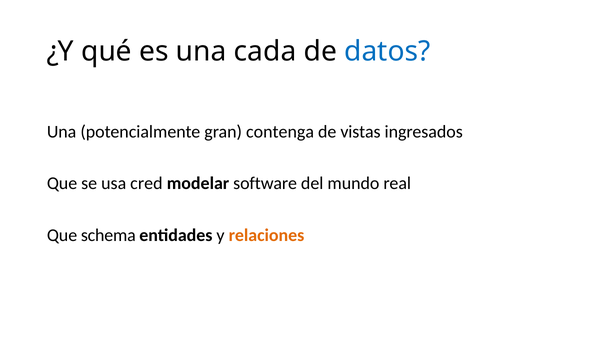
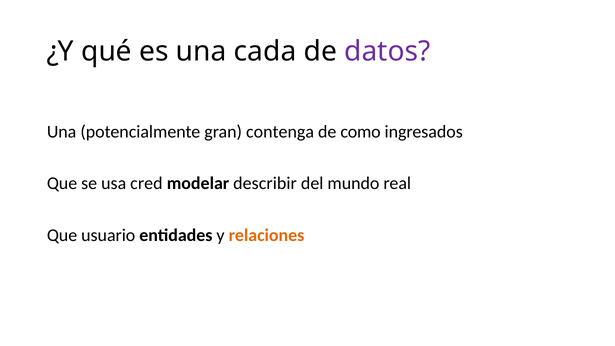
datos colour: blue -> purple (387, 52)
vistas: vistas -> como (361, 132)
software: software -> describir (265, 183)
schema: schema -> usuario (108, 235)
